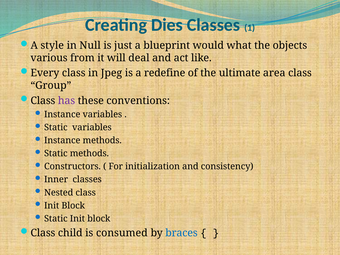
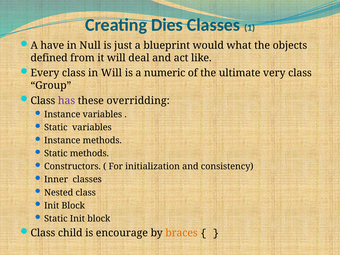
style: style -> have (52, 45)
various: various -> defined (49, 58)
in Jpeg: Jpeg -> Will (111, 73)
redefine: redefine -> numeric (165, 73)
area: area -> very (274, 73)
conventions: conventions -> overridding (138, 101)
consumed: consumed -> encourage (122, 233)
braces colour: blue -> orange (181, 233)
